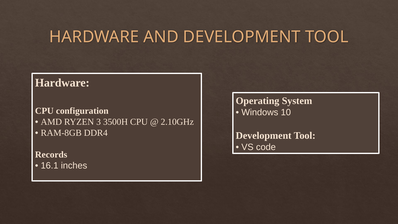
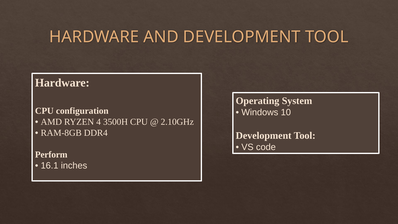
3: 3 -> 4 (99, 122)
Records: Records -> Perform (51, 155)
